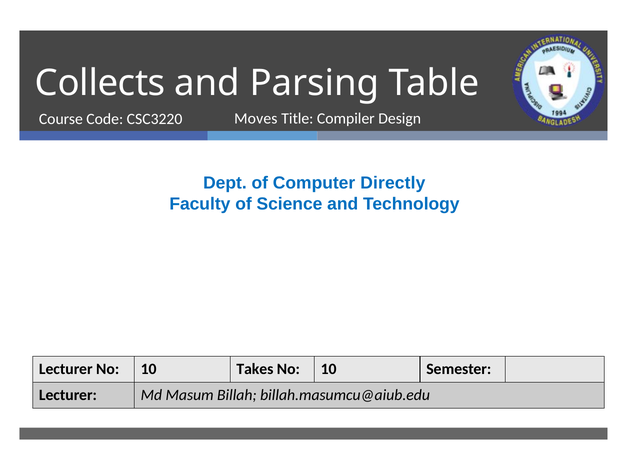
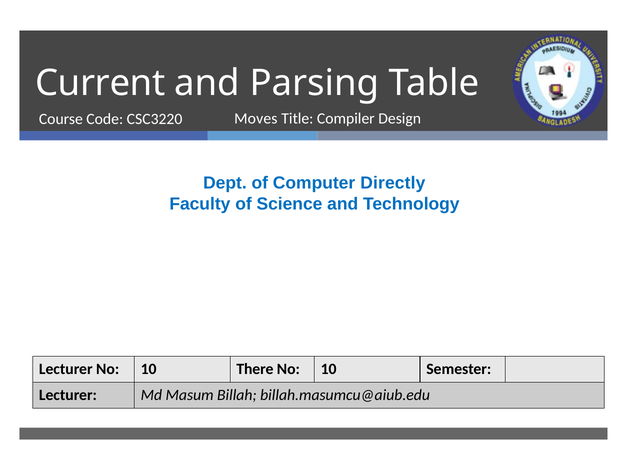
Collects: Collects -> Current (100, 83)
Takes: Takes -> There (255, 369)
